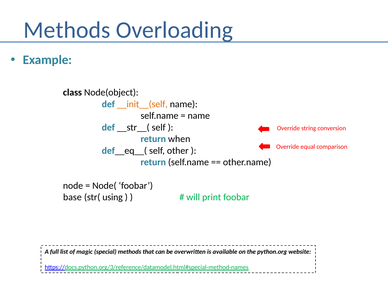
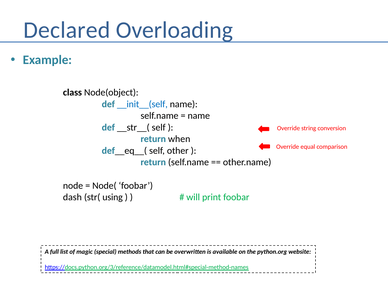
Methods: Methods -> Declared (67, 30)
__init__(self colour: orange -> blue (142, 104)
base: base -> dash (72, 197)
